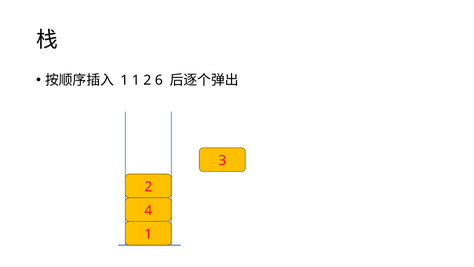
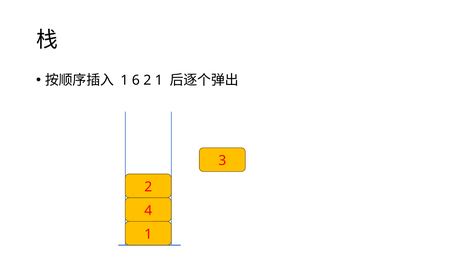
1 1: 1 -> 6 (136, 80)
2 6: 6 -> 1 (159, 80)
